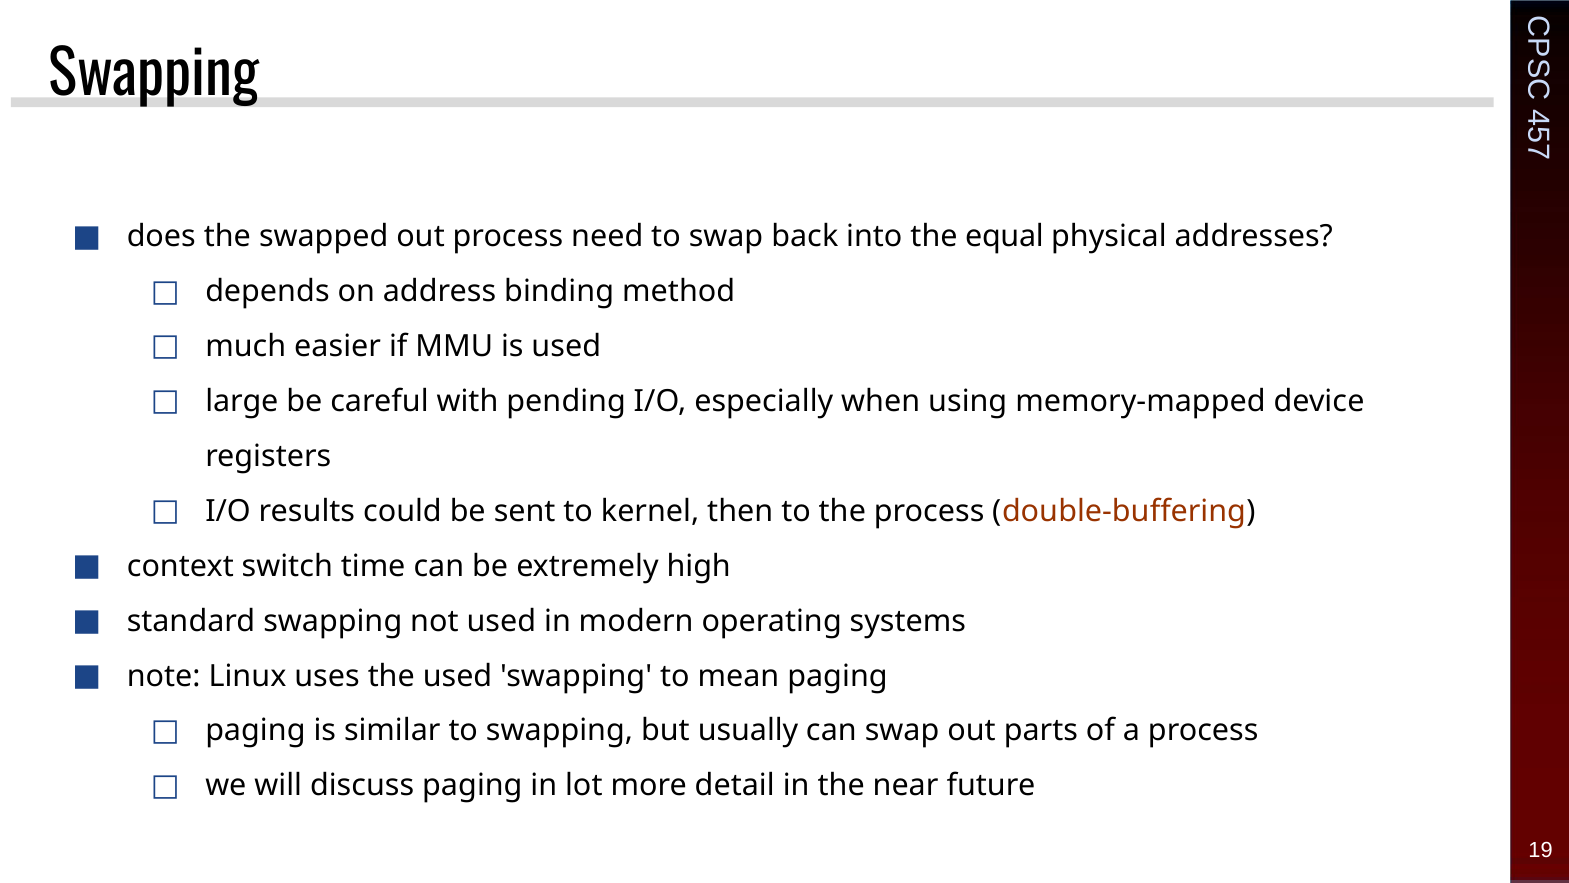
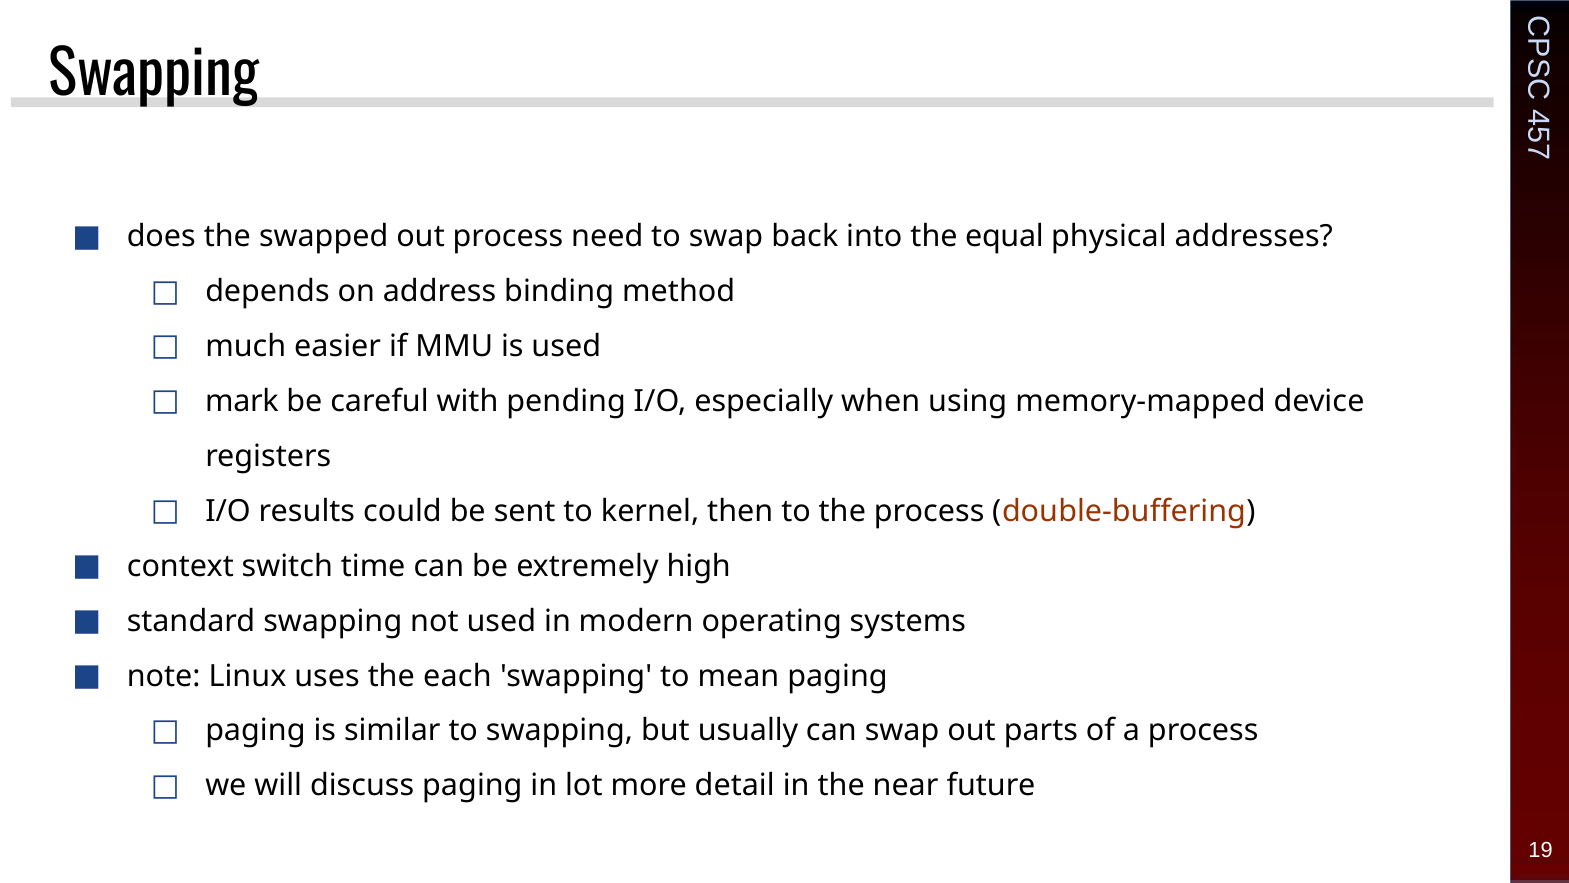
large: large -> mark (242, 401)
the used: used -> each (457, 676)
